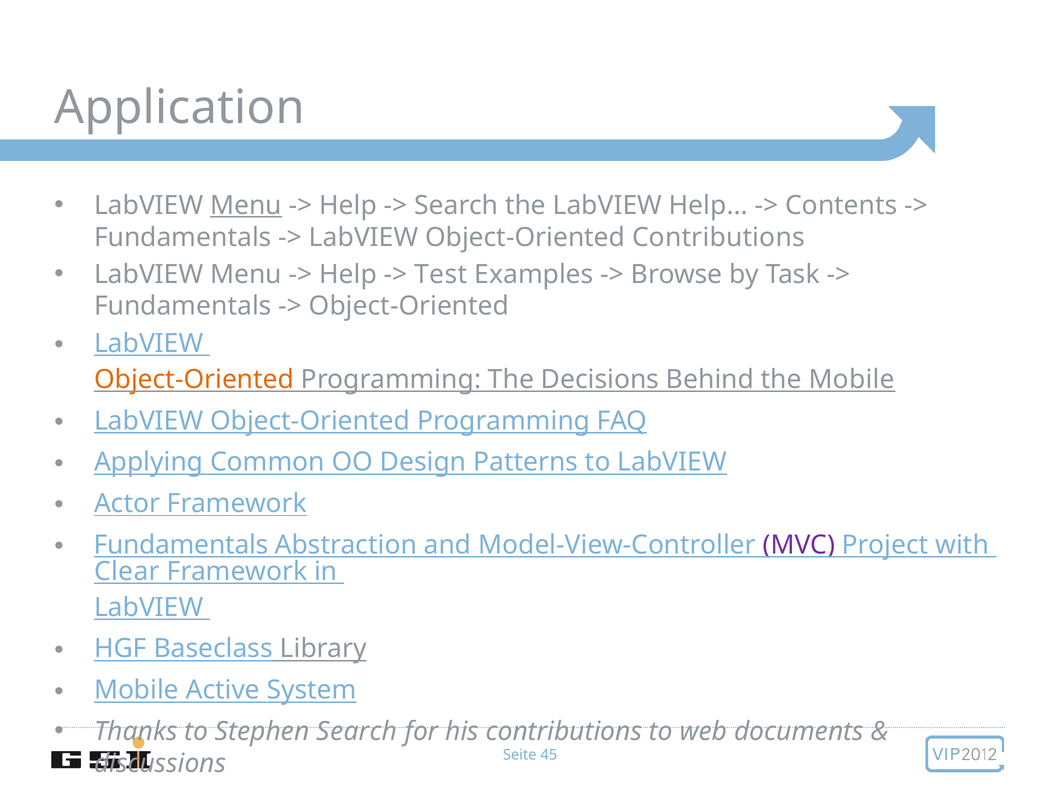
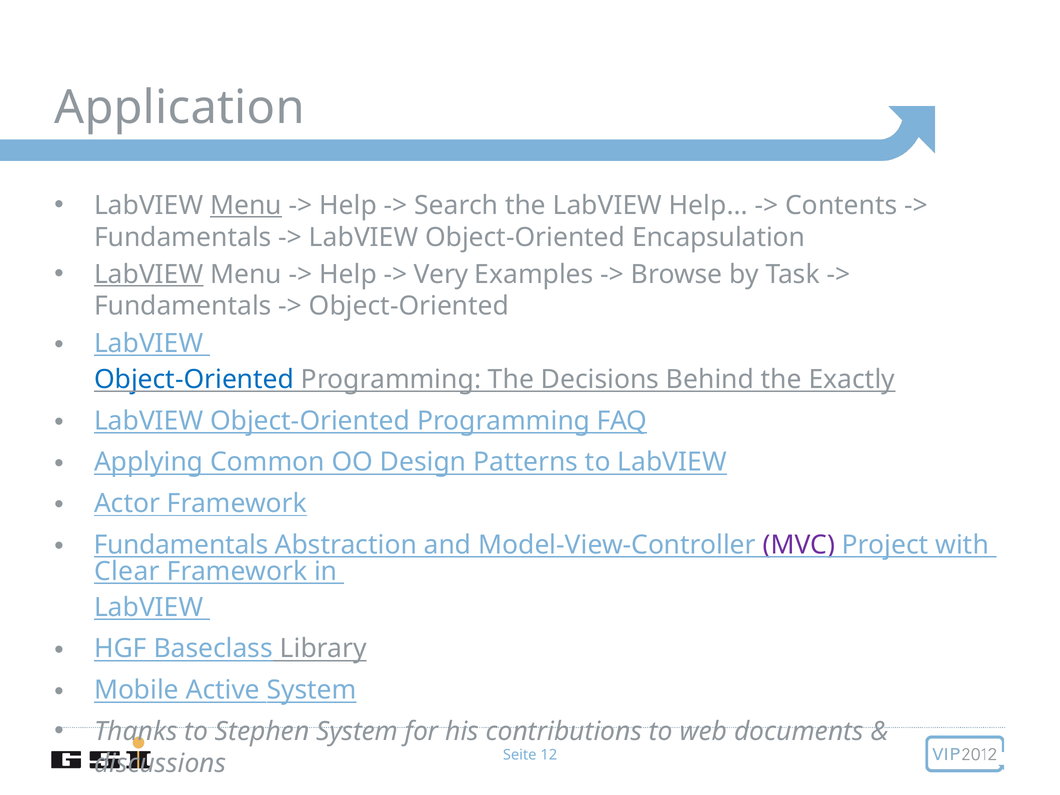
Object-Oriented Contributions: Contributions -> Encapsulation (719, 237)
LabVIEW underline: none -> present (149, 274)
Test: Test -> Very (441, 274)
Object-Oriented colour: orange -> blue (194, 379)
the Mobile: Mobile -> Exactly (852, 379)
Stephen Search: Search -> System (357, 731)
45: 45 -> 12 (549, 755)
